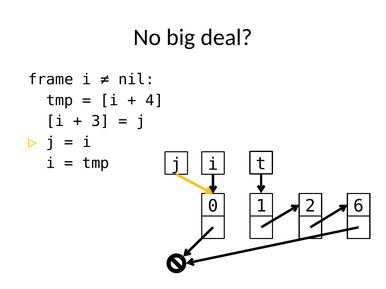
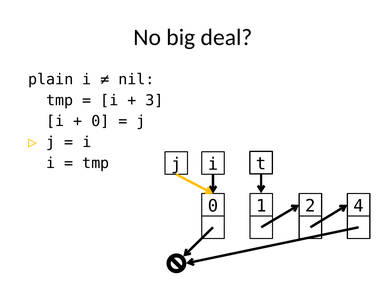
frame: frame -> plain (51, 80)
4: 4 -> 3 (154, 100)
3: 3 -> 0 (100, 121)
6: 6 -> 4 (359, 206)
